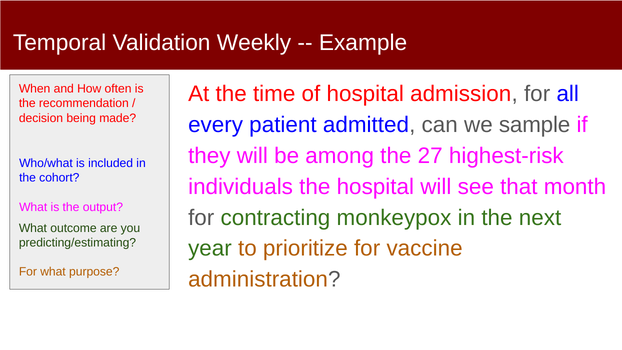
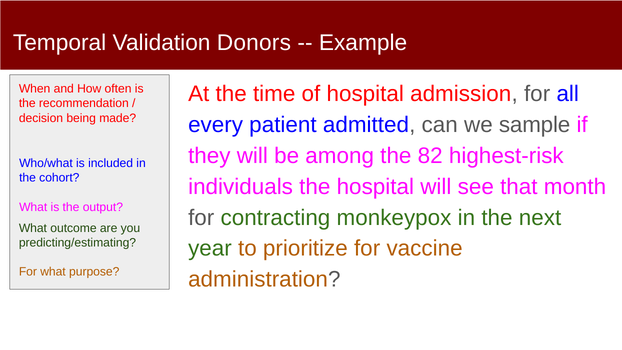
Weekly: Weekly -> Donors (254, 43)
27: 27 -> 82 (430, 156)
